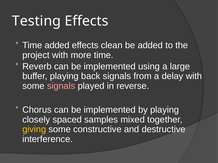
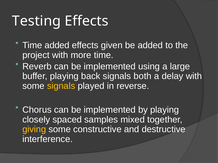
clean: clean -> given (112, 45)
from: from -> both (143, 76)
signals colour: pink -> yellow (61, 86)
